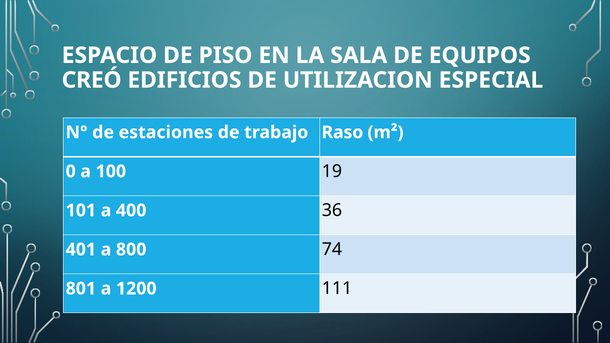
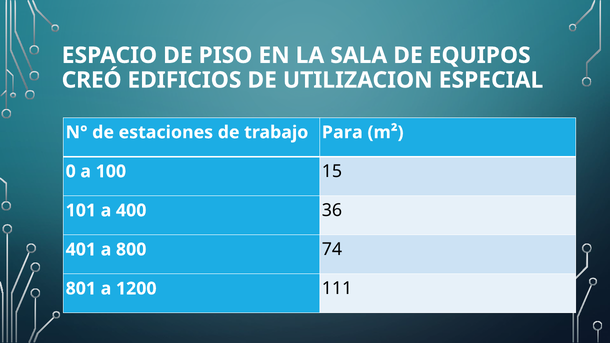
Raso: Raso -> Para (342, 132)
19: 19 -> 15 (332, 171)
